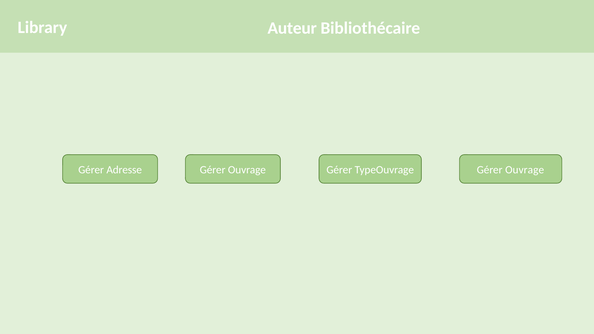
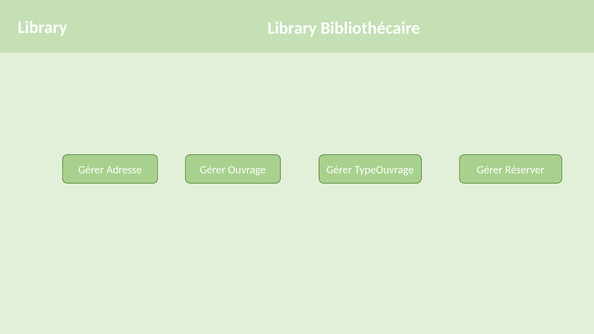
Library Auteur: Auteur -> Library (292, 28)
TypeOuvrage Gérer Ouvrage: Ouvrage -> Réserver (525, 170)
